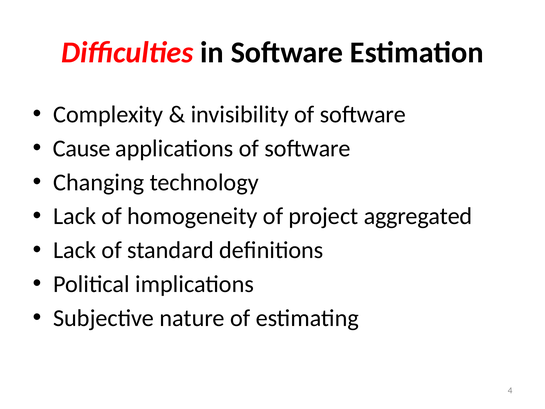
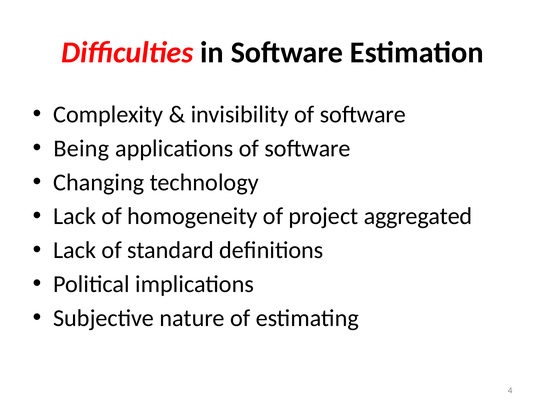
Cause: Cause -> Being (81, 148)
